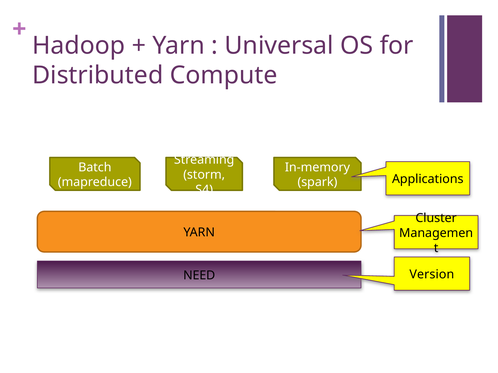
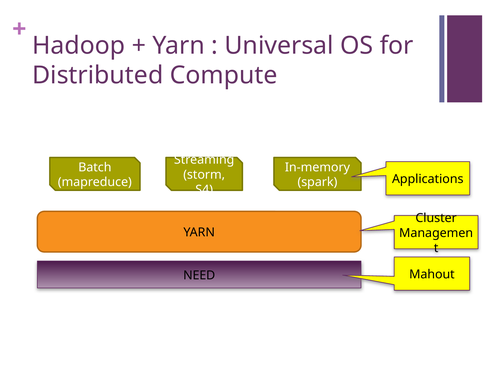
Version: Version -> Mahout (432, 275)
